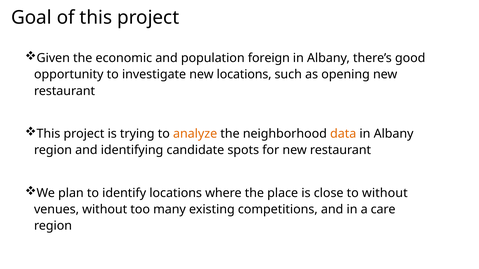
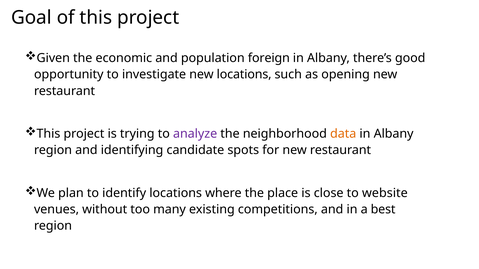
analyze colour: orange -> purple (195, 134)
to without: without -> website (385, 193)
care: care -> best (383, 210)
